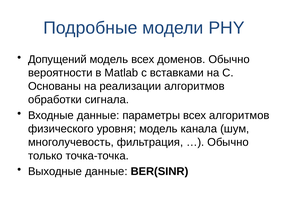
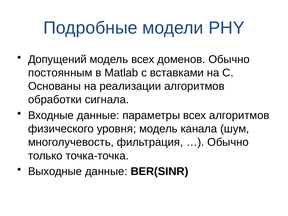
вероятности: вероятности -> постоянным (60, 73)
